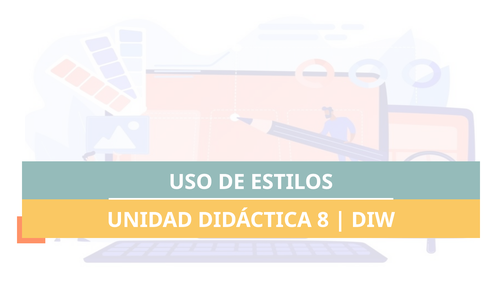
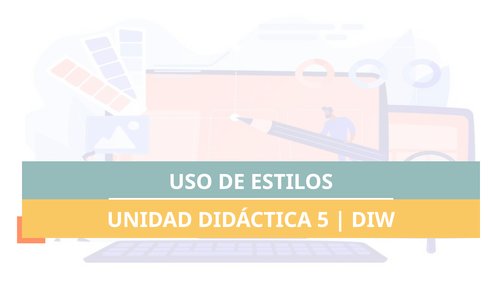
8: 8 -> 5 (323, 220)
